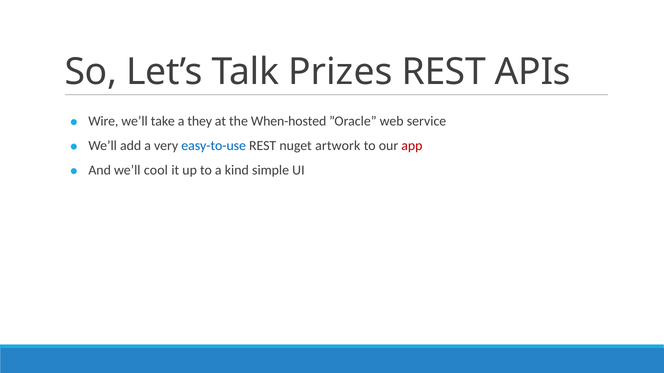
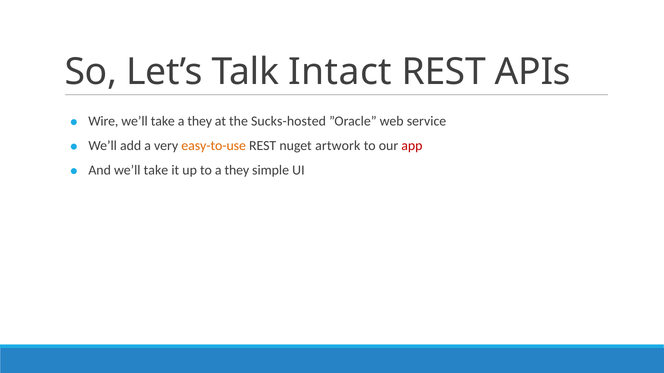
Prizes: Prizes -> Intact (340, 72)
When-hosted: When-hosted -> Sucks-hosted (289, 121)
easy-to-use colour: blue -> orange (214, 146)
And we’ll cool: cool -> take (156, 170)
to a kind: kind -> they (237, 170)
